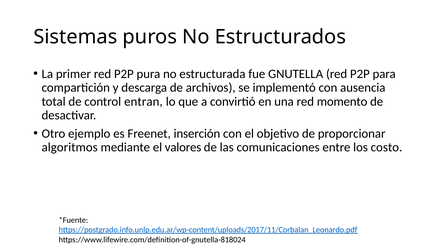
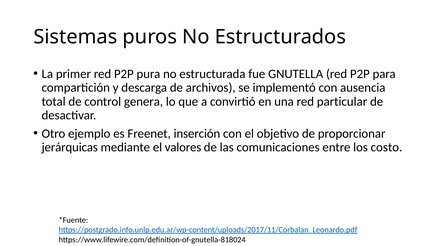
entran: entran -> genera (144, 102)
momento: momento -> particular (342, 102)
algoritmos: algoritmos -> jerárquicas (70, 148)
